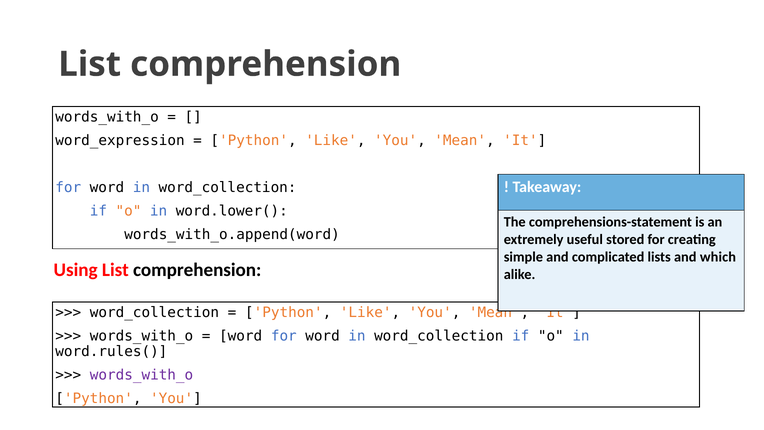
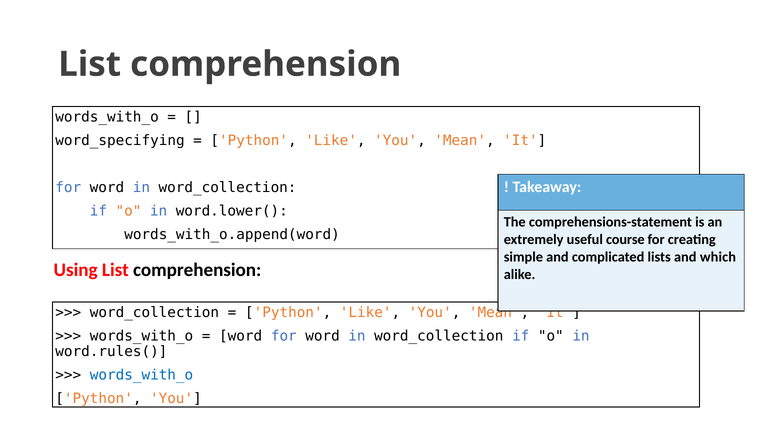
word_expression: word_expression -> word_specifying (120, 140)
stored: stored -> course (625, 240)
words_with_o colour: purple -> blue (142, 375)
